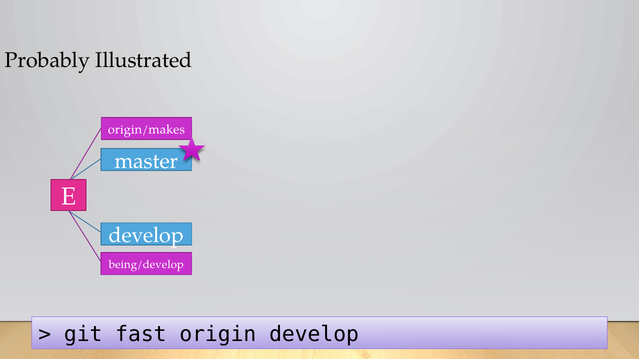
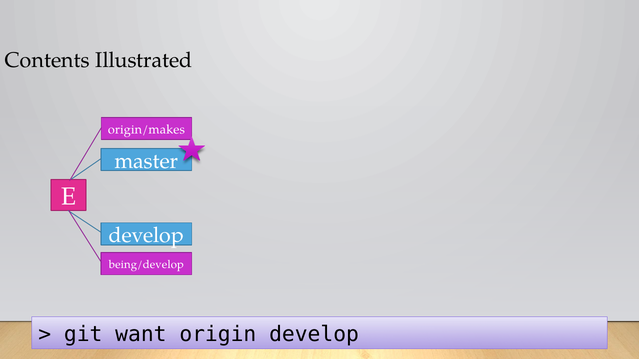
Probably: Probably -> Contents (47, 60)
fast: fast -> want (141, 335)
